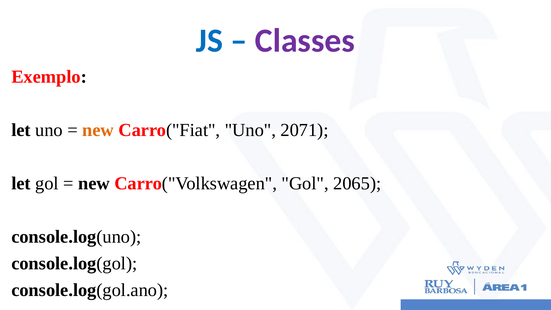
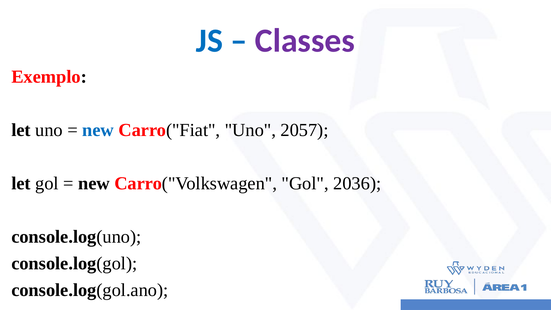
new colour: orange -> blue (98, 130)
2071: 2071 -> 2057 (305, 130)
2065: 2065 -> 2036 (357, 183)
